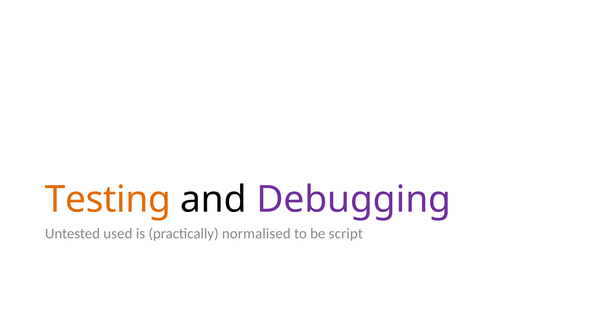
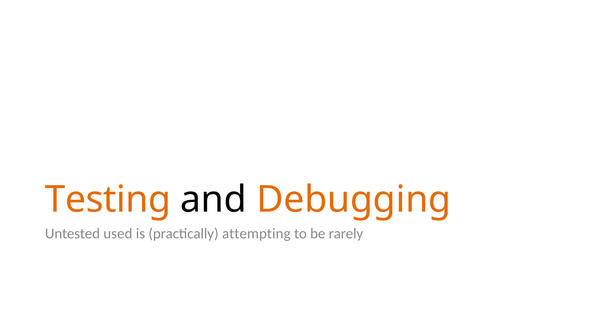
Debugging colour: purple -> orange (354, 200)
normalised: normalised -> attempting (256, 234)
script: script -> rarely (346, 234)
